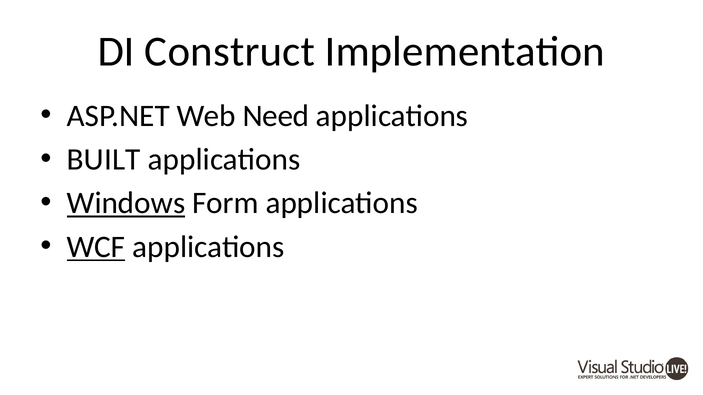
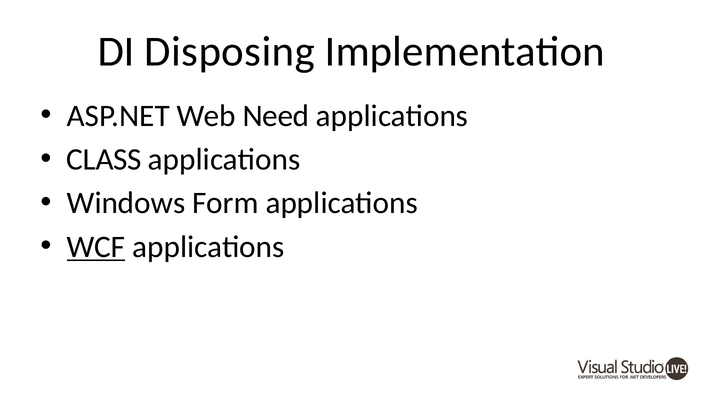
Construct: Construct -> Disposing (230, 52)
BUILT: BUILT -> CLASS (104, 160)
Windows underline: present -> none (126, 203)
